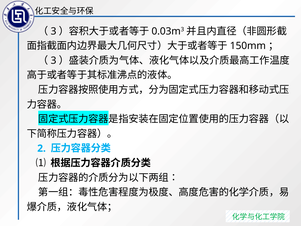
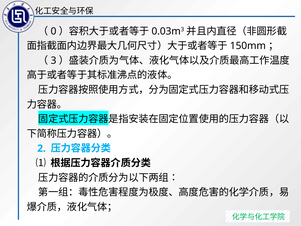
3: 3 -> 0 (54, 31)
